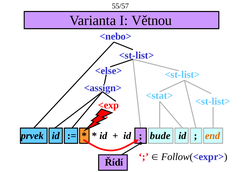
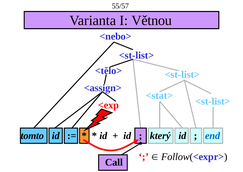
<else>: <else> -> <tělo> (109, 71)
prvek: prvek -> tomto (32, 135)
bude: bude -> který (160, 135)
end colour: orange -> blue (213, 135)
Řídí: Řídí -> Call (114, 162)
